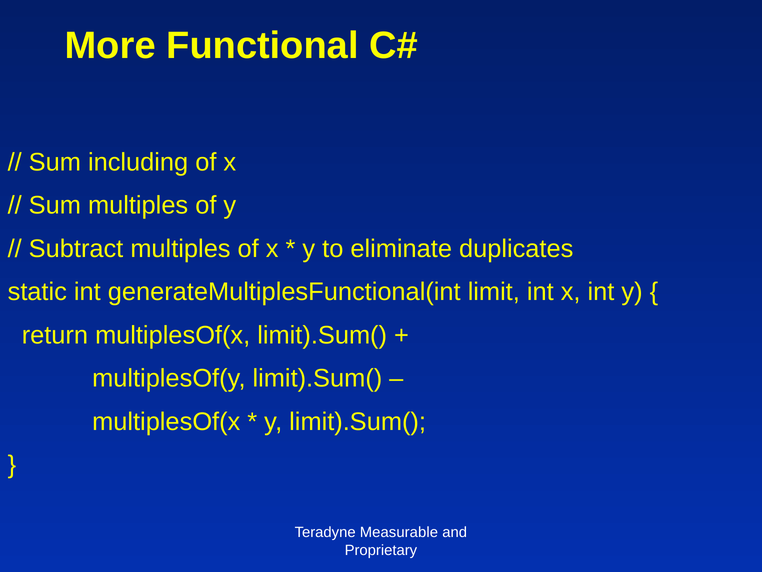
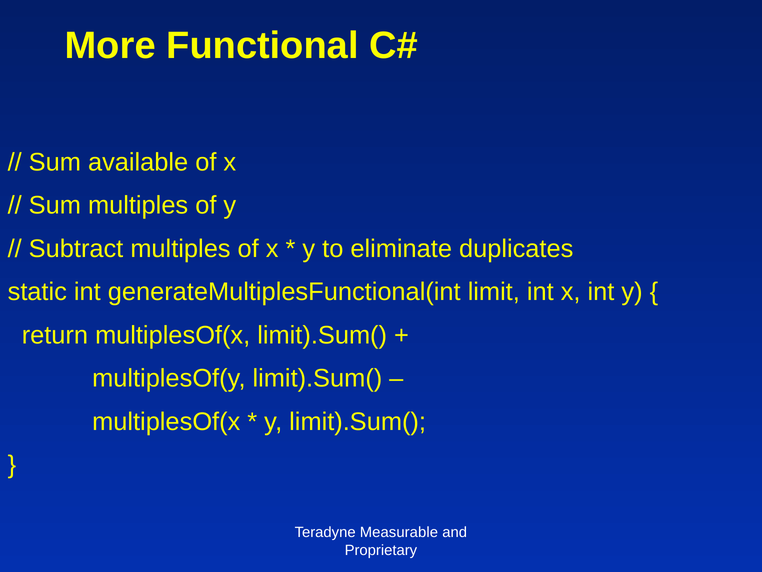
including: including -> available (138, 162)
